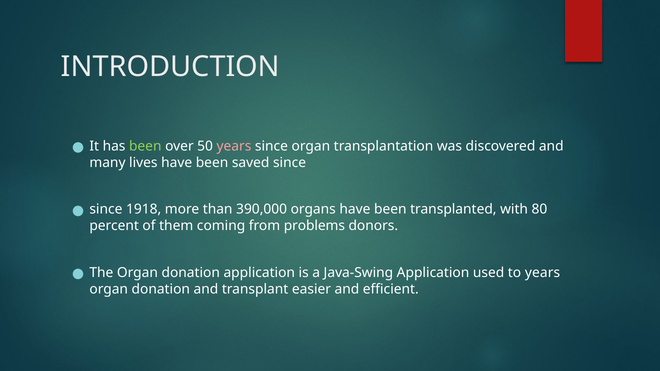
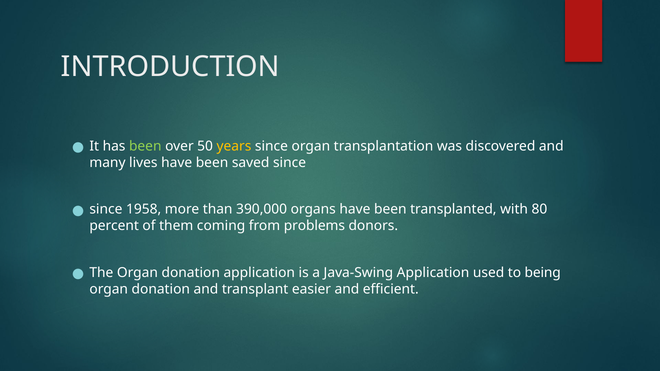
years colour: pink -> yellow (234, 146)
1918: 1918 -> 1958 (144, 209)
to years: years -> being (543, 273)
